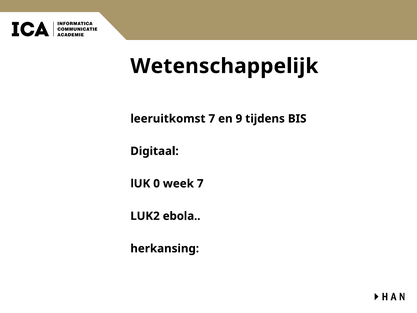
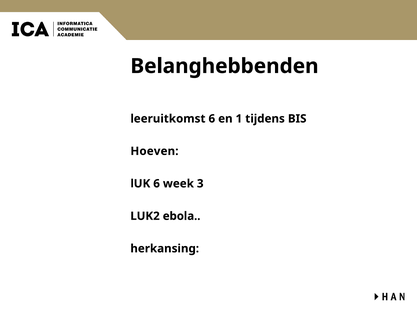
Wetenschappelijk: Wetenschappelijk -> Belanghebbenden (224, 66)
leeruitkomst 7: 7 -> 6 (212, 119)
9: 9 -> 1 (239, 119)
Digitaal: Digitaal -> Hoeven (154, 151)
lUK 0: 0 -> 6 (157, 183)
week 7: 7 -> 3 (200, 183)
